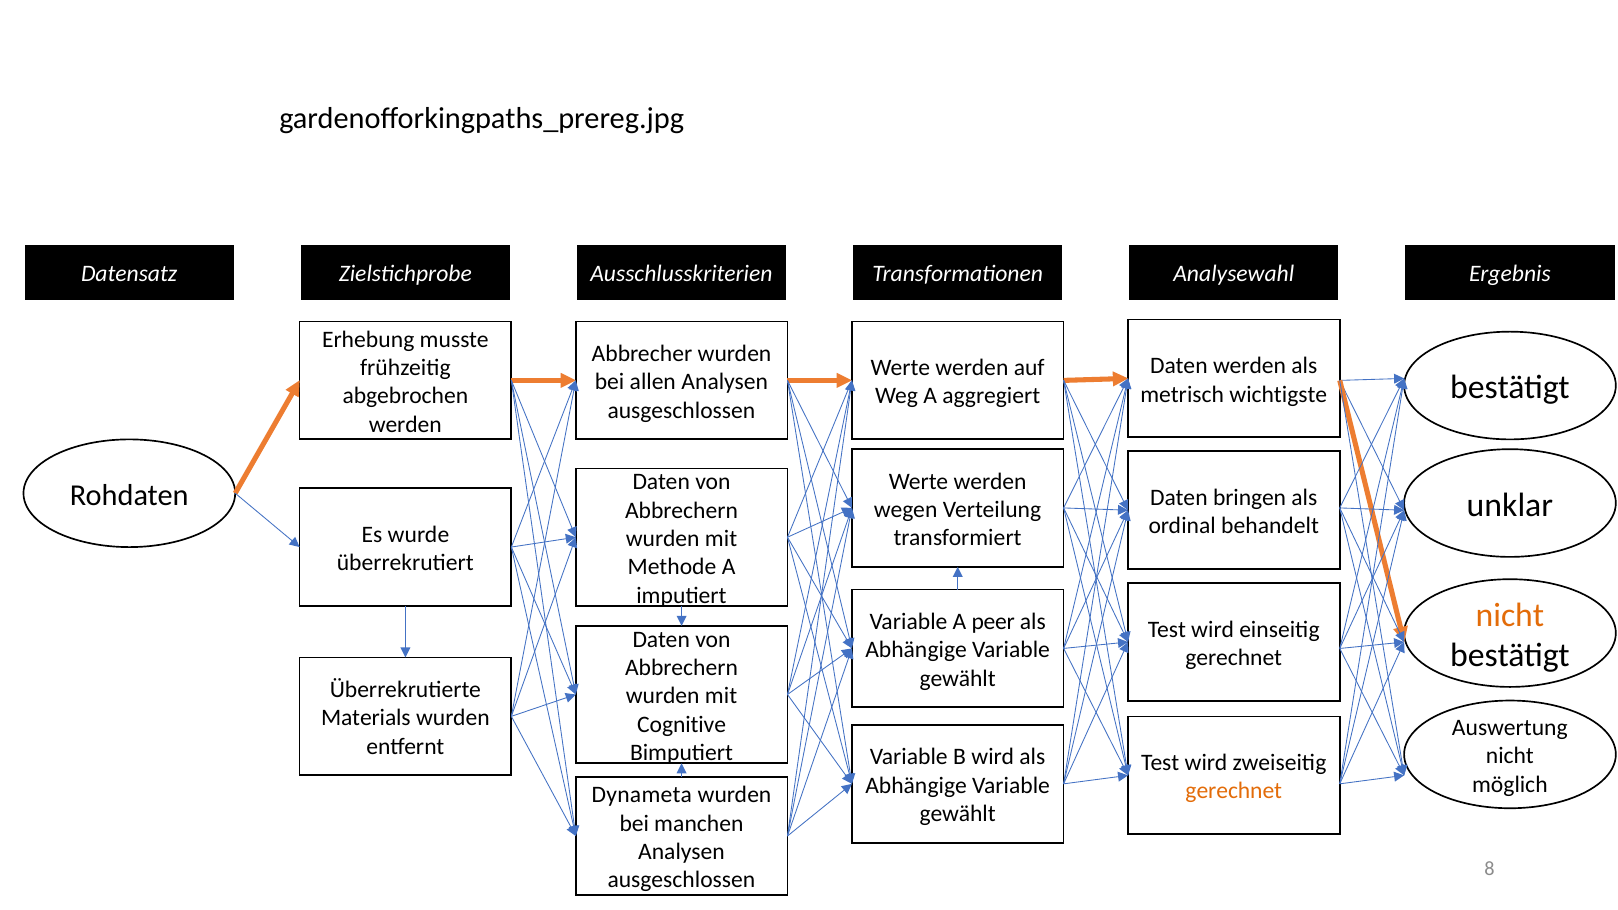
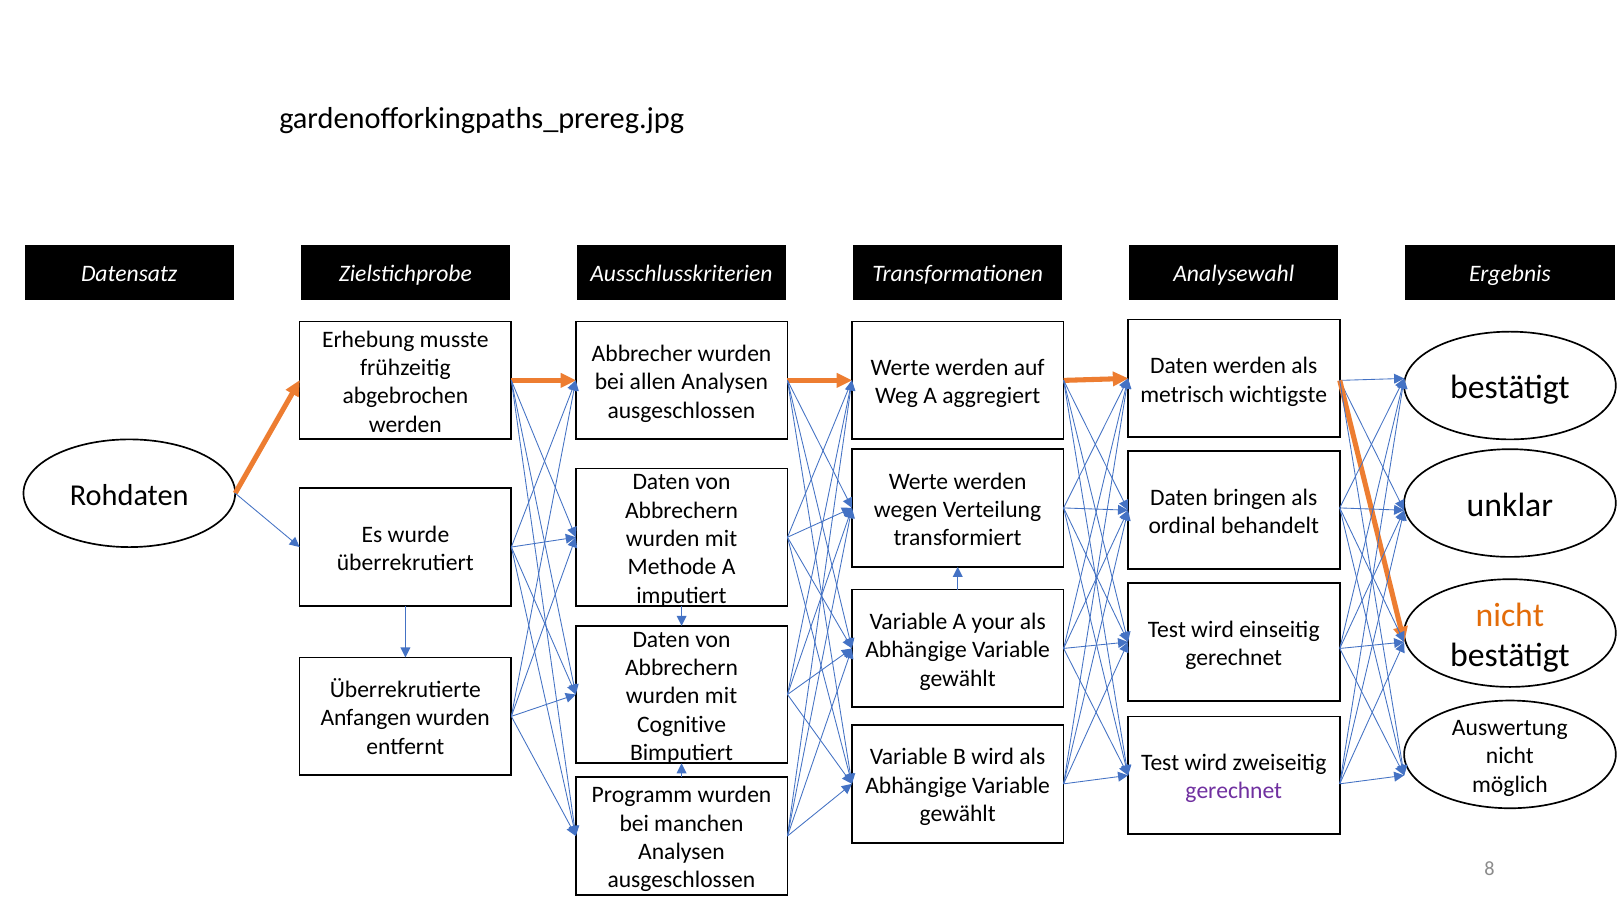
peer: peer -> your (993, 622)
Materials: Materials -> Anfangen (366, 718)
gerechnet colour: orange -> purple (1234, 791)
Dynameta: Dynameta -> Programm (642, 795)
